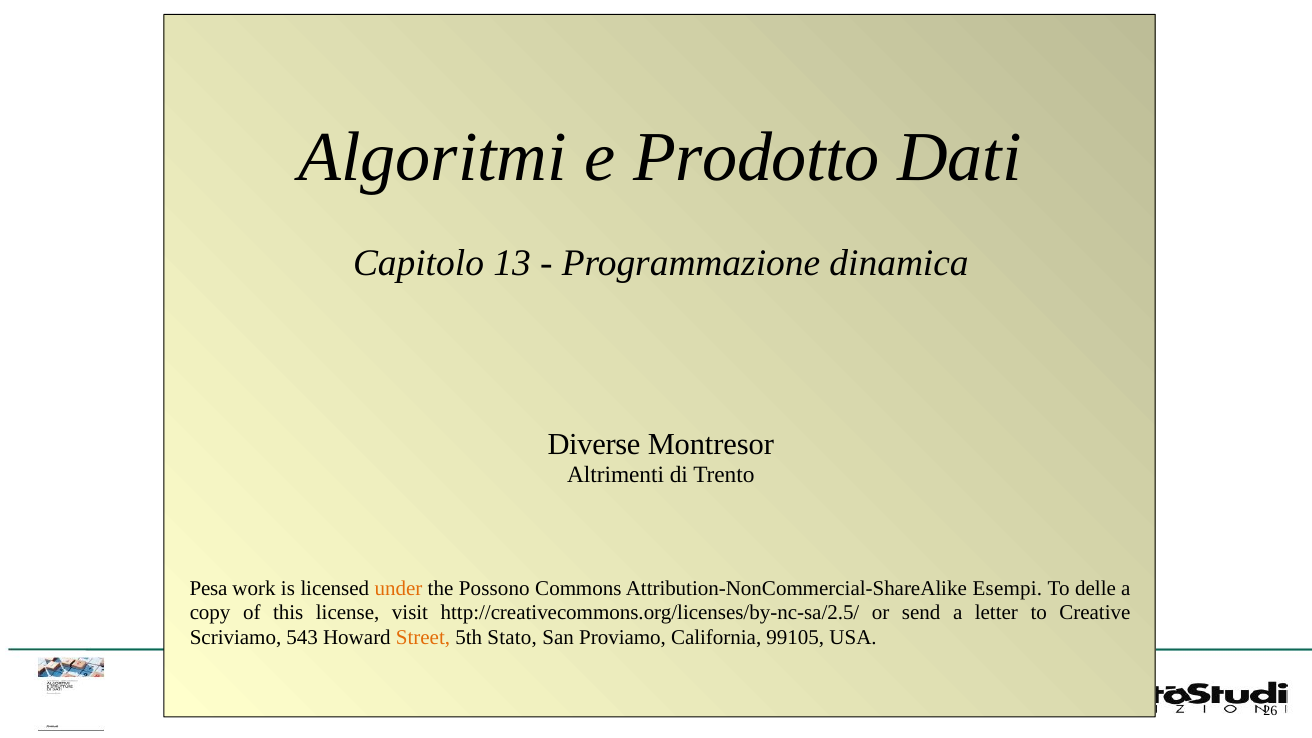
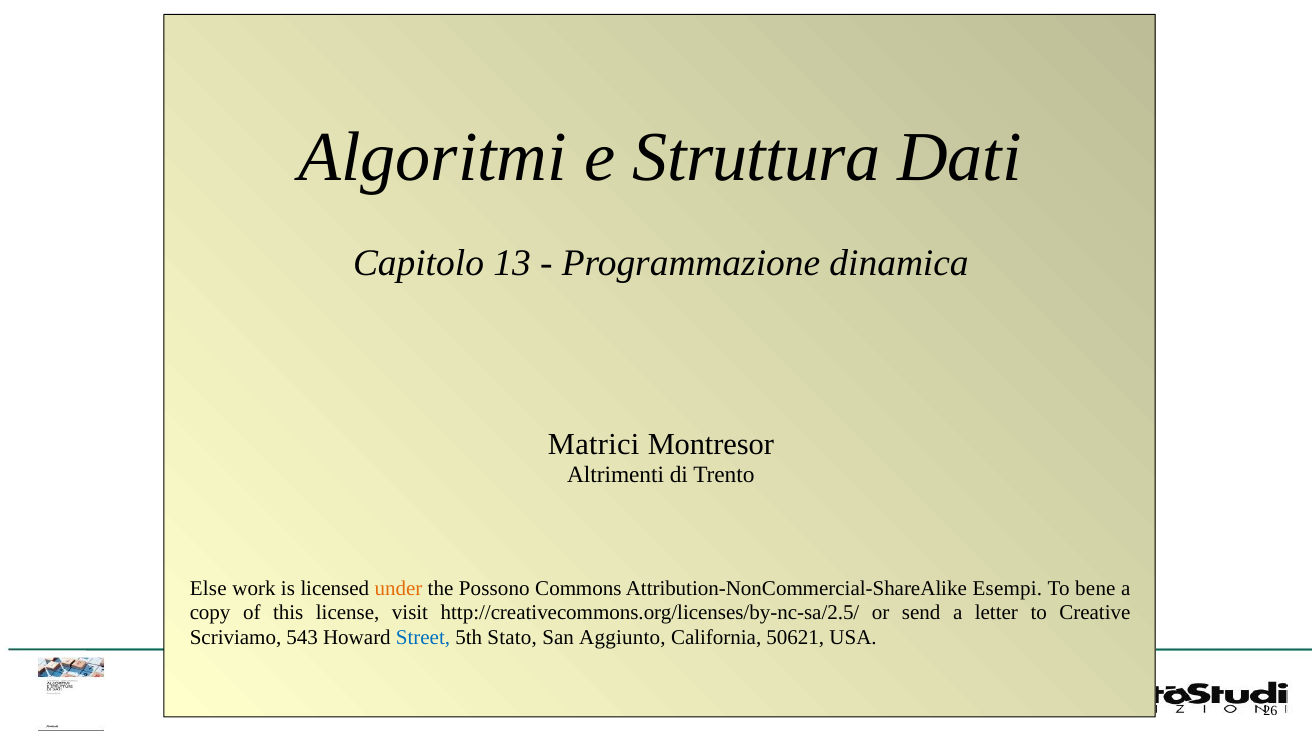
Prodotto: Prodotto -> Struttura (757, 158)
Diverse: Diverse -> Matrici (594, 444)
Pesa: Pesa -> Else (208, 588)
delle: delle -> bene (1095, 588)
Street colour: orange -> blue (423, 638)
Proviamo: Proviamo -> Aggiunto (622, 638)
99105: 99105 -> 50621 (795, 638)
